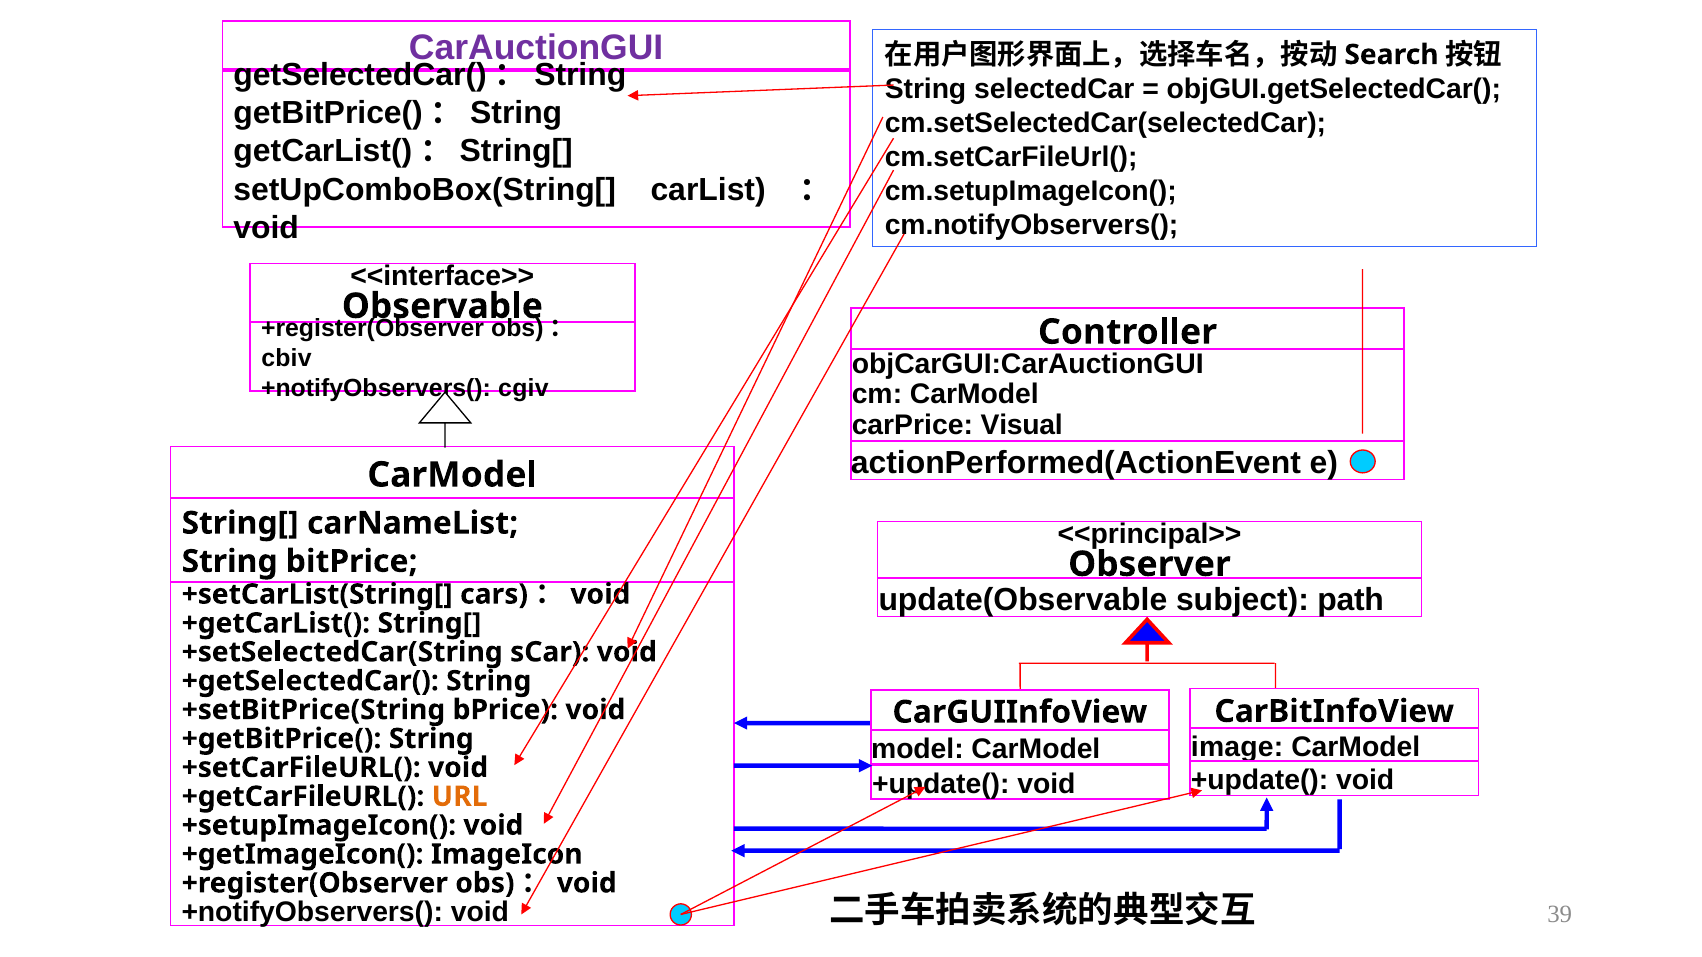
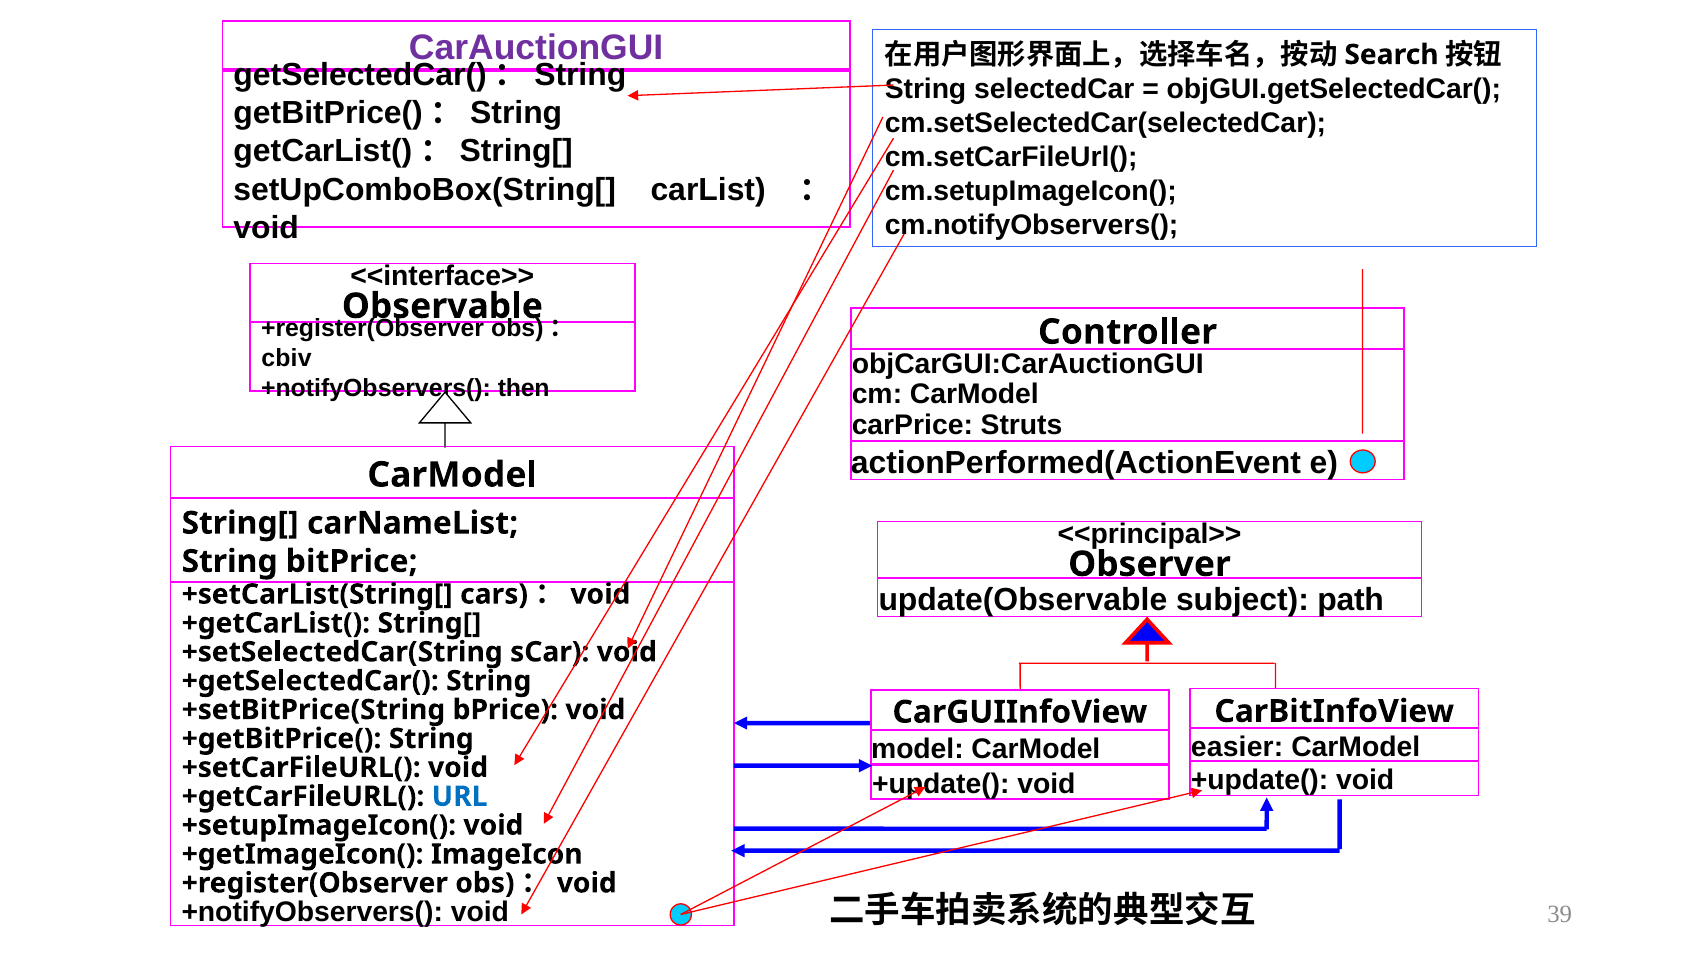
cgiv: cgiv -> then (524, 388)
Visual: Visual -> Struts (1022, 425)
image: image -> easier (1237, 747)
URL colour: orange -> blue (460, 797)
